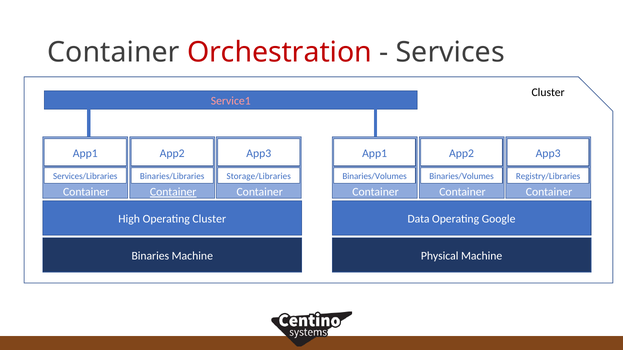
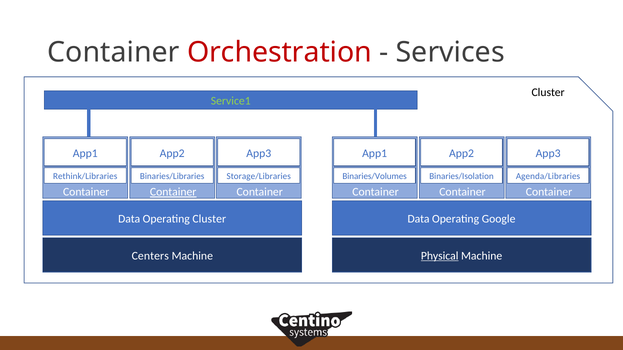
Service1 colour: pink -> light green (231, 101)
Services/Libraries: Services/Libraries -> Rethink/Libraries (85, 176)
Binaries/Volumes: Binaries/Volumes -> Binaries/Isolation (462, 176)
Registry/Libraries: Registry/Libraries -> Agenda/Libraries (548, 176)
High: High -> Data (129, 219)
Binaries: Binaries -> Centers (150, 256)
Physical underline: none -> present (440, 256)
